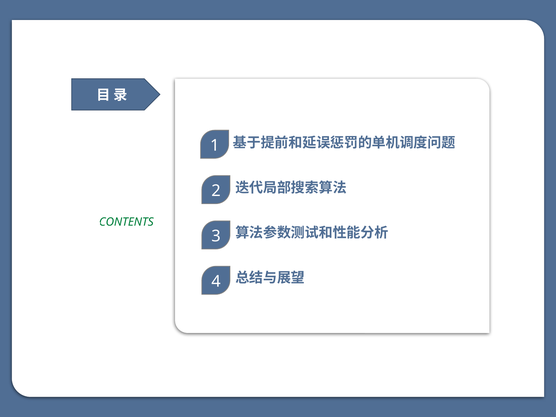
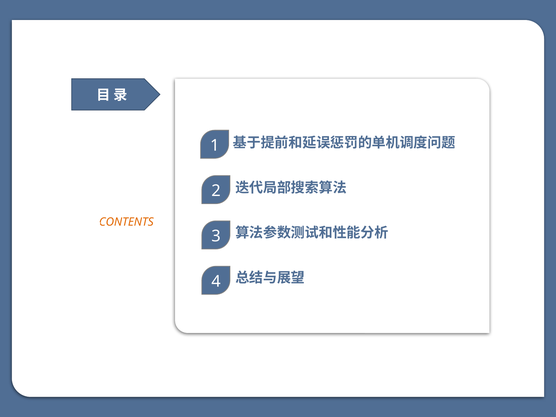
CONTENTS colour: green -> orange (126, 222)
